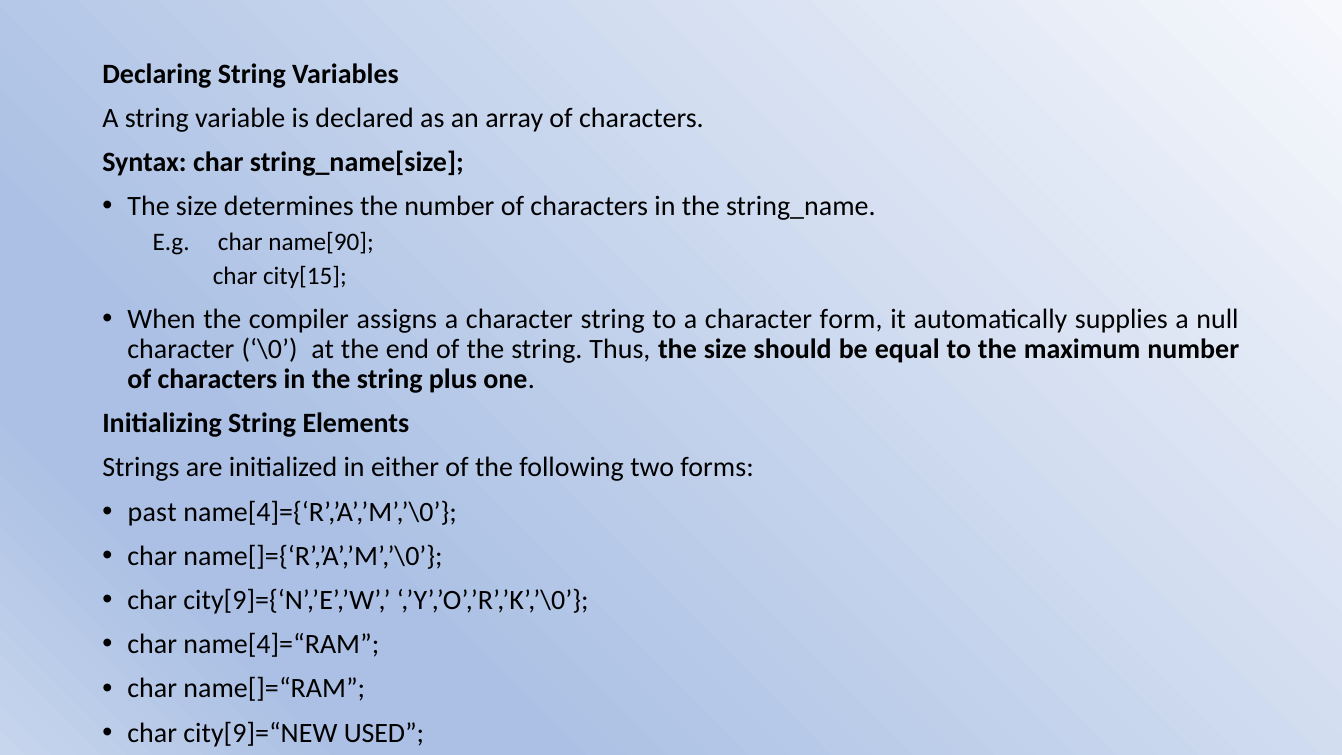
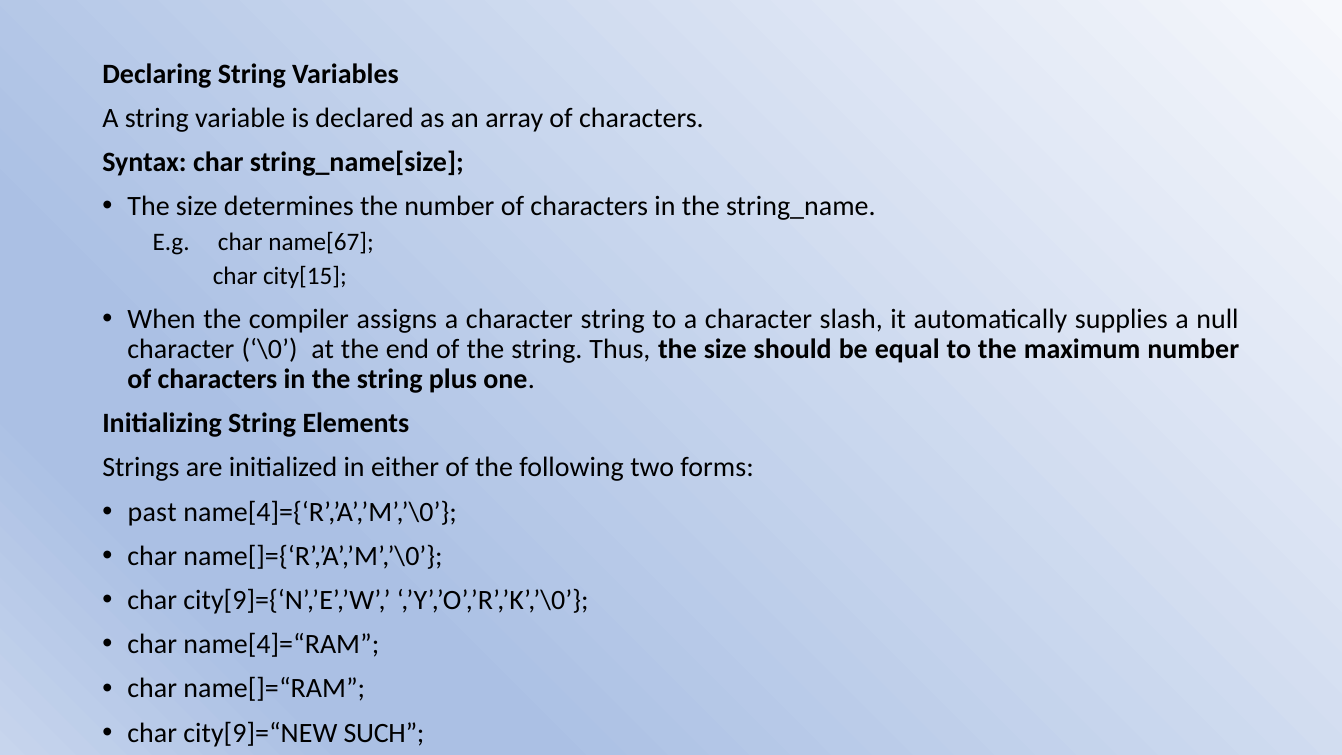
name[90: name[90 -> name[67 (321, 242)
form: form -> slash (851, 319)
USED: USED -> SUCH (384, 733)
